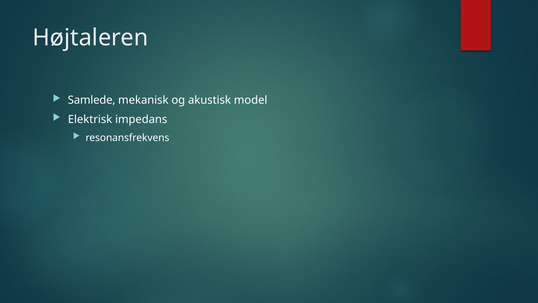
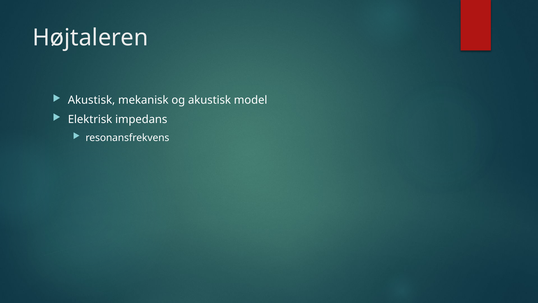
Samlede: Samlede -> Akustisk (92, 100)
